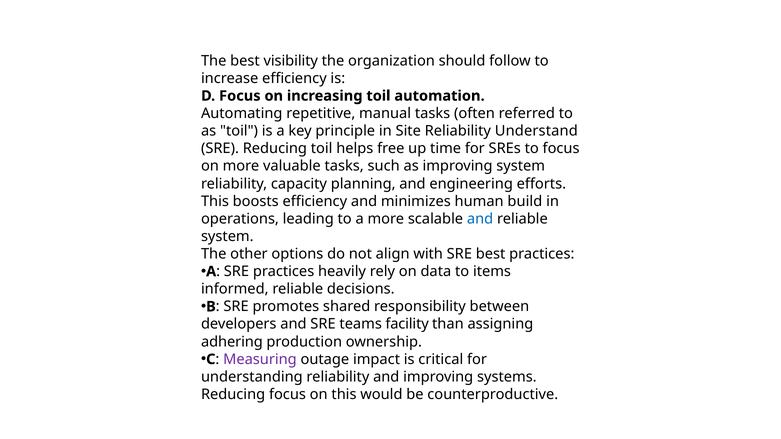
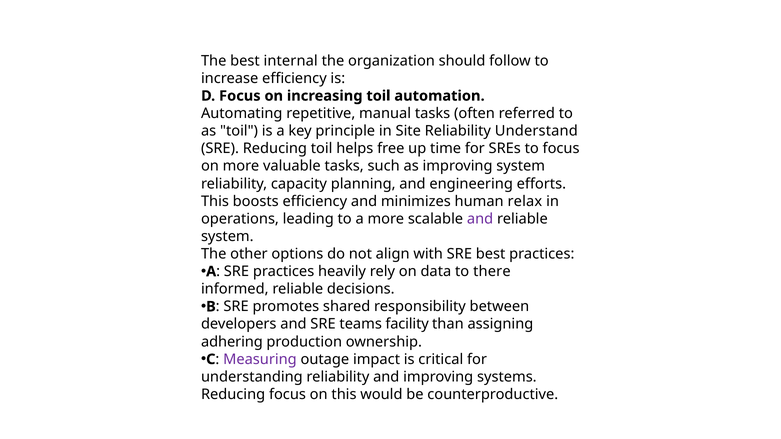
visibility: visibility -> internal (291, 61)
build: build -> relax (525, 201)
and colour: blue -> purple (480, 219)
items: items -> there (492, 272)
